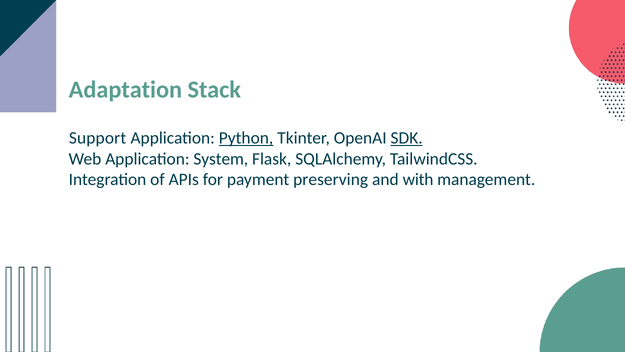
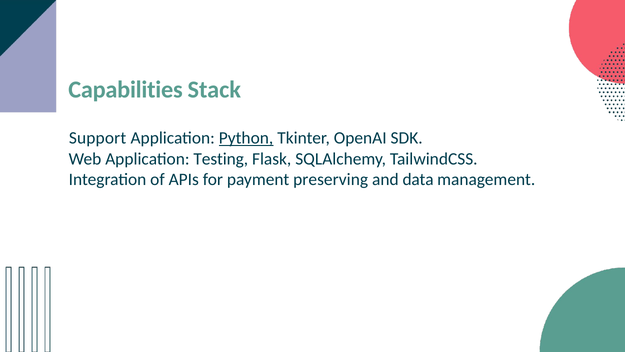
Adaptation: Adaptation -> Capabilities (126, 90)
SDK underline: present -> none (407, 138)
System: System -> Testing (221, 159)
with: with -> data (418, 180)
